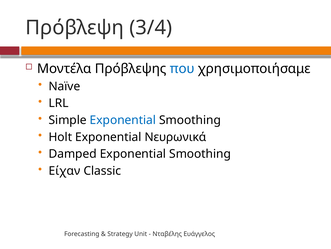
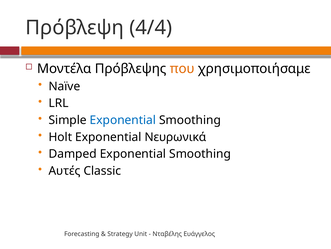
3/4: 3/4 -> 4/4 (151, 28)
που colour: blue -> orange (182, 68)
Είχαν: Είχαν -> Αυτές (65, 170)
